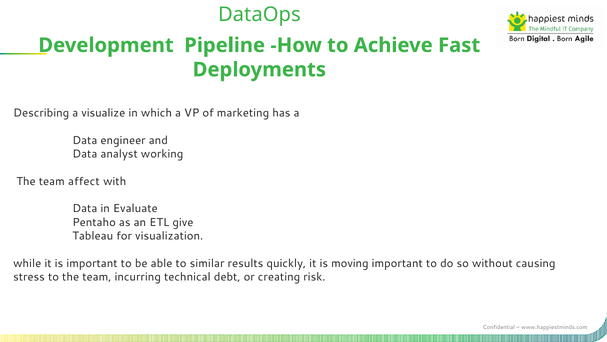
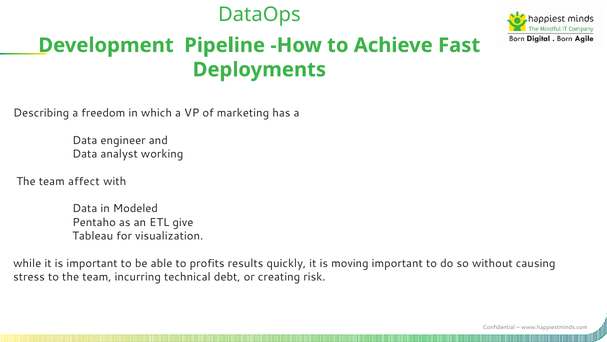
visualize: visualize -> freedom (103, 113)
Evaluate: Evaluate -> Modeled (135, 208)
similar: similar -> profits (207, 263)
